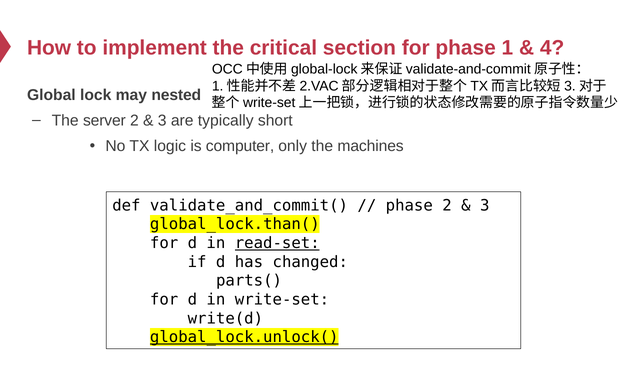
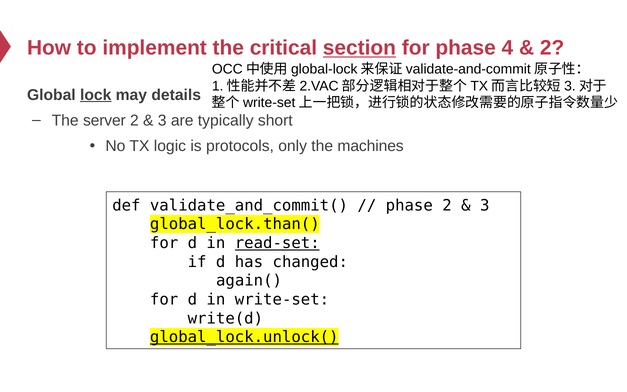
section underline: none -> present (359, 48)
1: 1 -> 4 (507, 48)
4: 4 -> 2 (552, 48)
lock underline: none -> present (96, 95)
nested: nested -> details (176, 95)
computer: computer -> protocols (240, 146)
parts(: parts( -> again( (249, 281)
